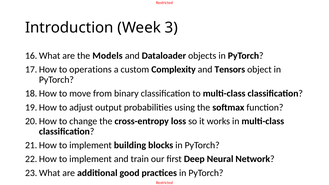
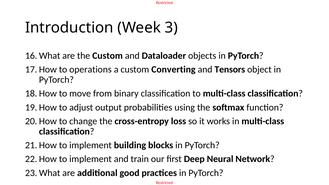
the Models: Models -> Custom (108, 56)
Complexity: Complexity -> Converting (173, 69)
